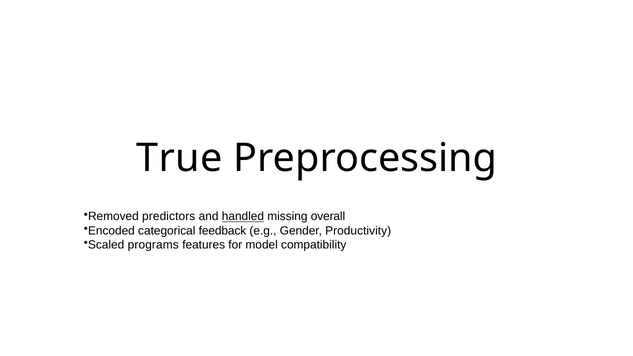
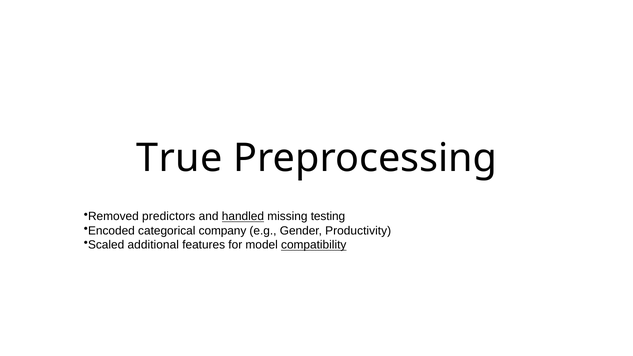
overall: overall -> testing (328, 217)
feedback: feedback -> company (223, 231)
programs: programs -> additional (153, 245)
compatibility underline: none -> present (314, 245)
